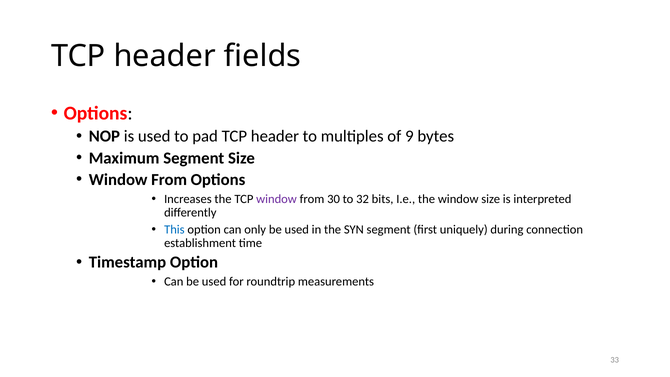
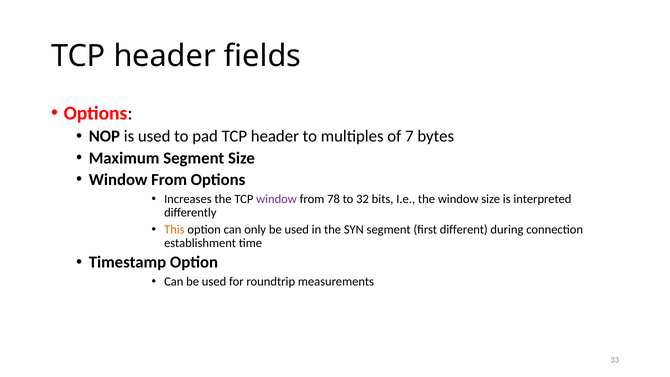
9: 9 -> 7 (409, 136)
30: 30 -> 78 (334, 199)
This colour: blue -> orange (174, 229)
uniquely: uniquely -> different (464, 229)
